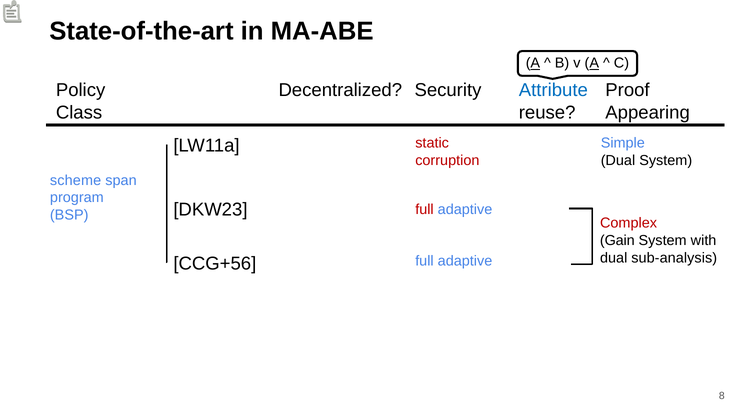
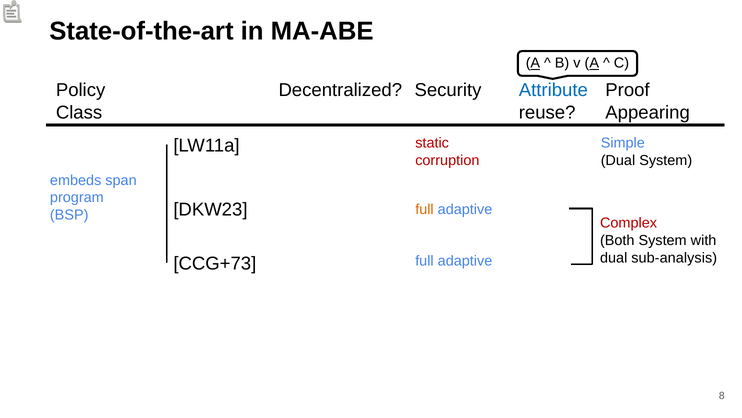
scheme: scheme -> embeds (76, 180)
full colour: red -> orange (424, 209)
Gain: Gain -> Both (617, 240)
CCG+56: CCG+56 -> CCG+73 (215, 263)
